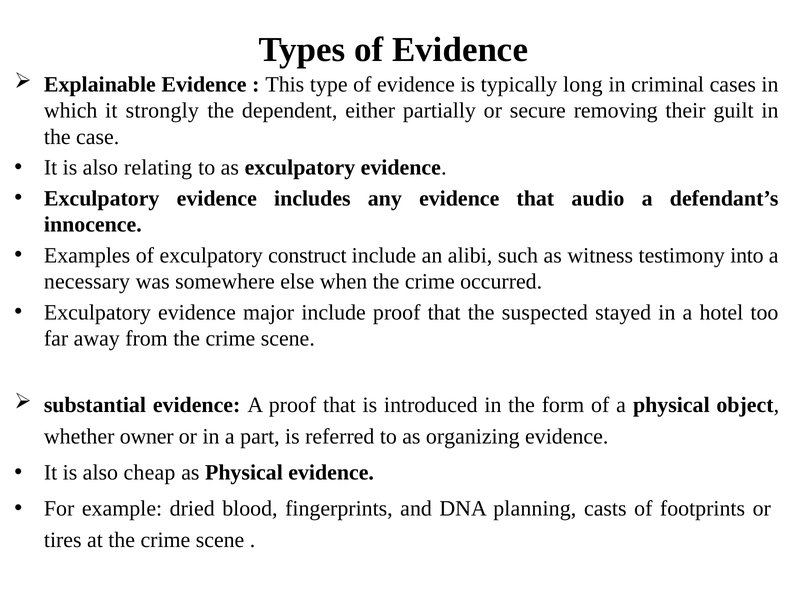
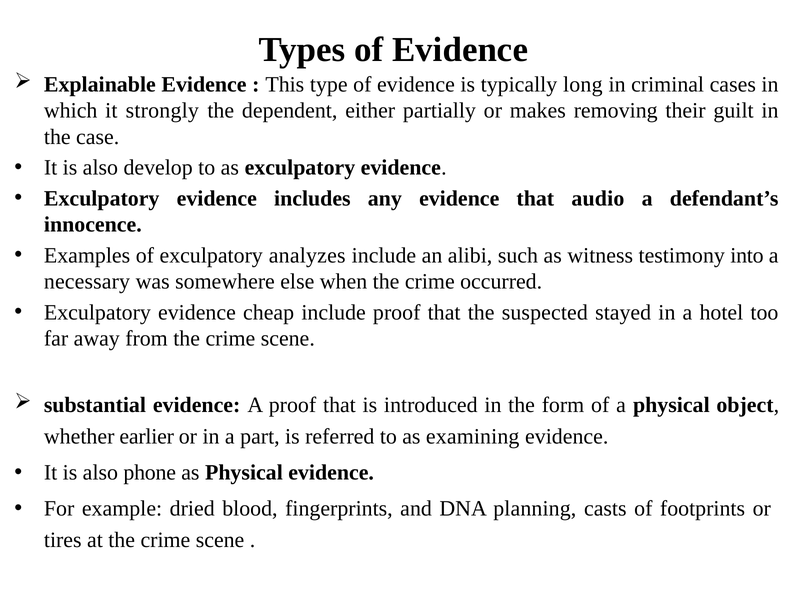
secure: secure -> makes (538, 110)
relating: relating -> develop (158, 167)
construct: construct -> analyzes (307, 255)
major: major -> cheap (269, 312)
owner: owner -> earlier (147, 436)
organizing: organizing -> examining (473, 436)
cheap: cheap -> phone (150, 472)
